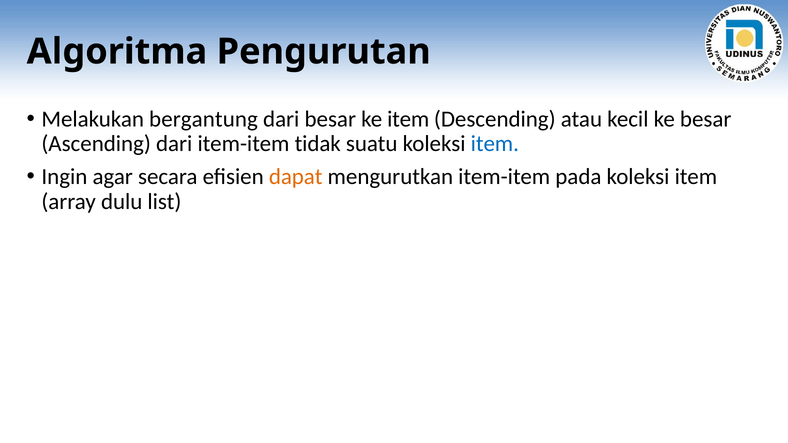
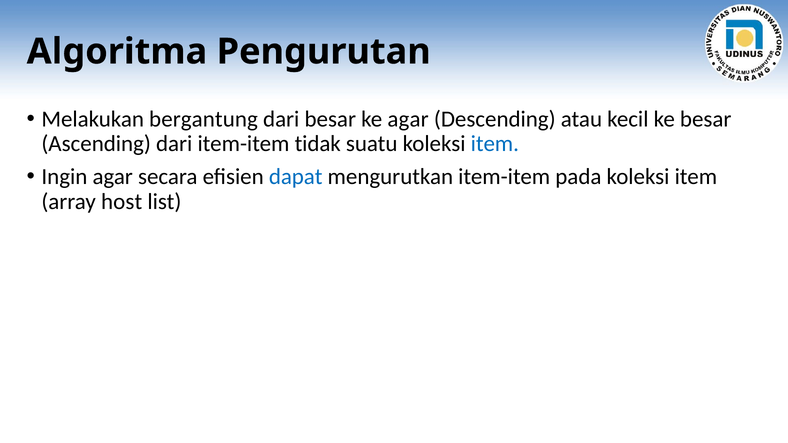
ke item: item -> agar (408, 119)
dapat colour: orange -> blue (296, 177)
dulu: dulu -> host (122, 202)
